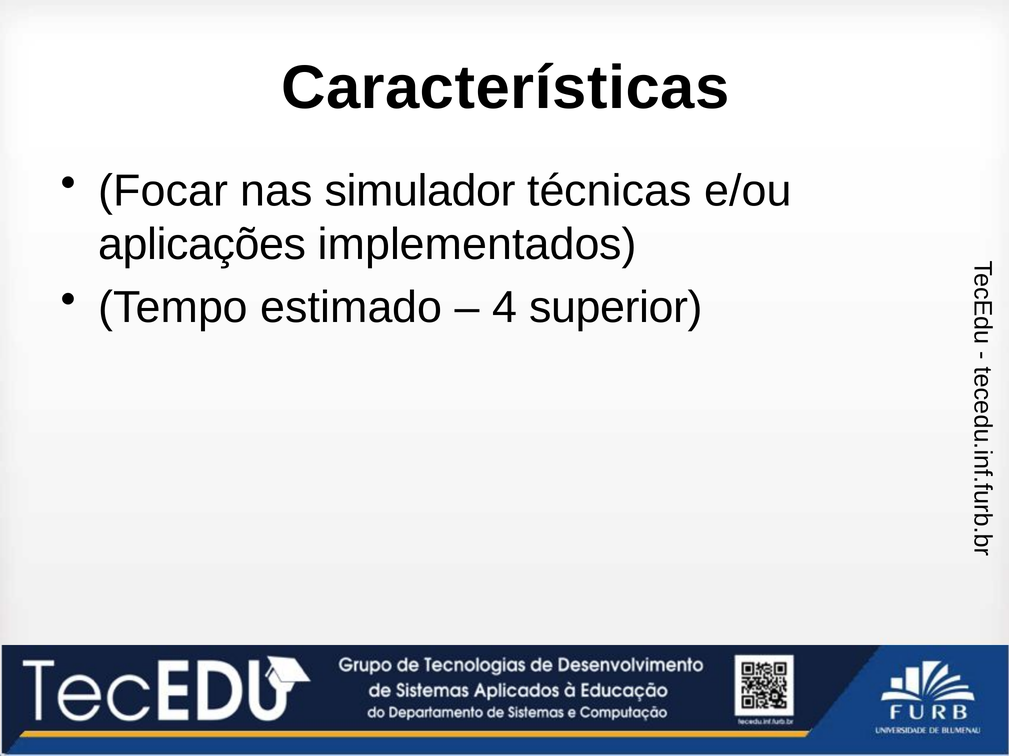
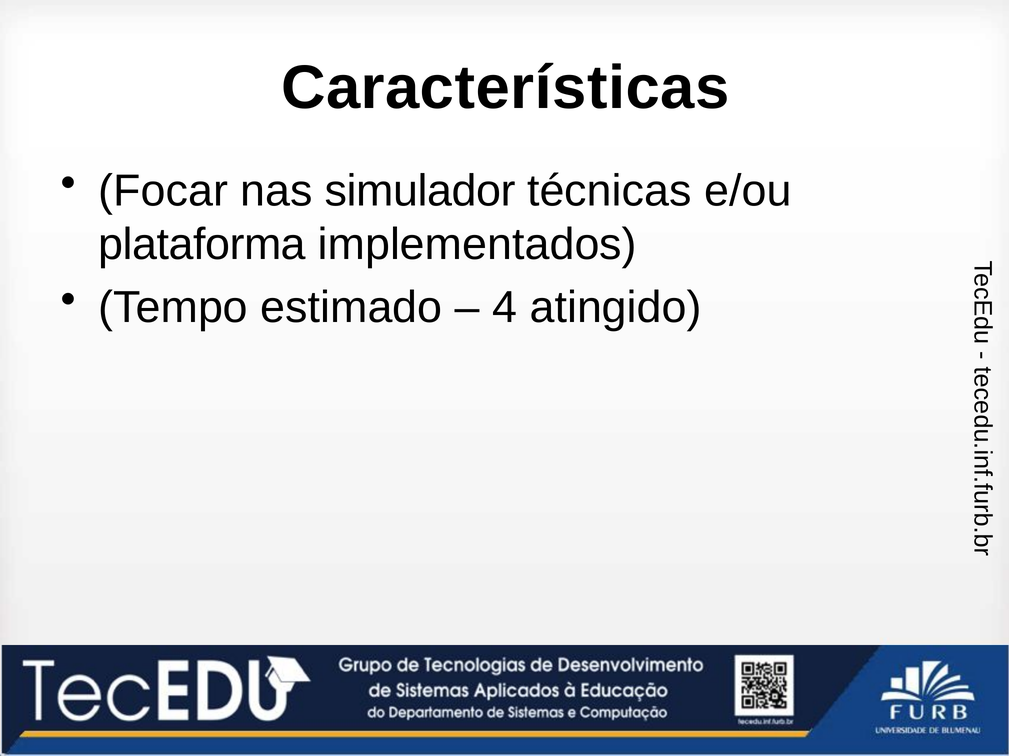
aplicações: aplicações -> plataforma (202, 245)
superior: superior -> atingido (616, 308)
